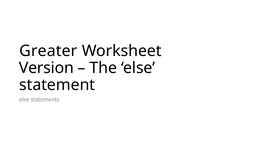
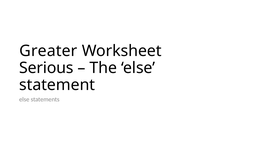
Version: Version -> Serious (46, 68)
